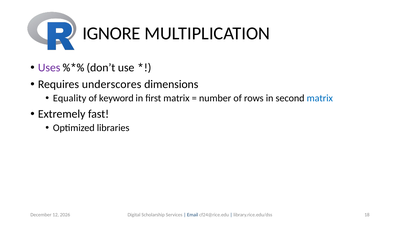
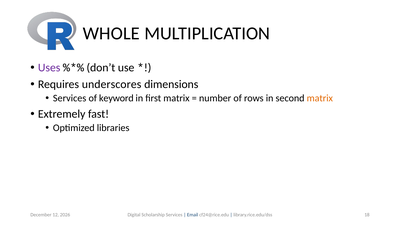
IGNORE: IGNORE -> WHOLE (111, 34)
Equality: Equality -> Services (70, 98)
matrix colour: blue -> orange (320, 98)
